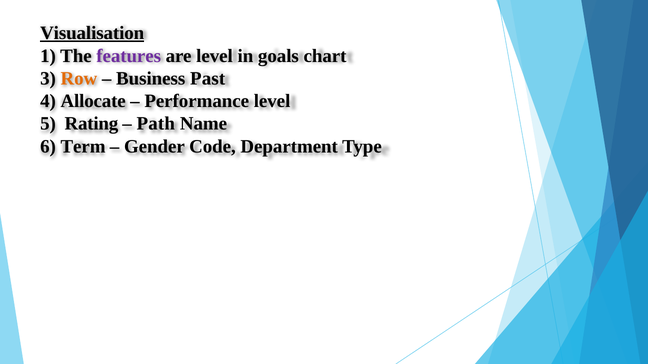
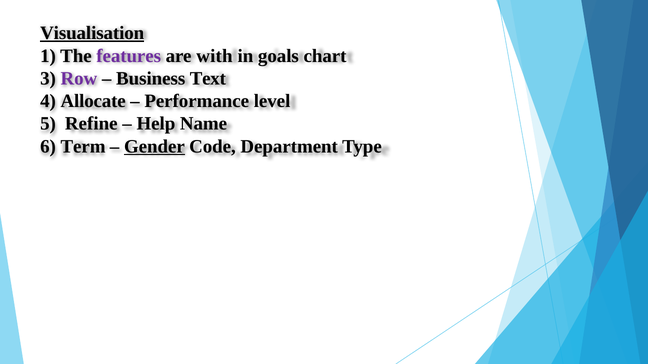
are level: level -> with (214, 56)
Row colour: orange -> purple (79, 79)
Past: Past -> Text (208, 79)
Rating: Rating -> Refine (91, 124)
Path: Path -> Help (156, 124)
Gender underline: none -> present (154, 147)
